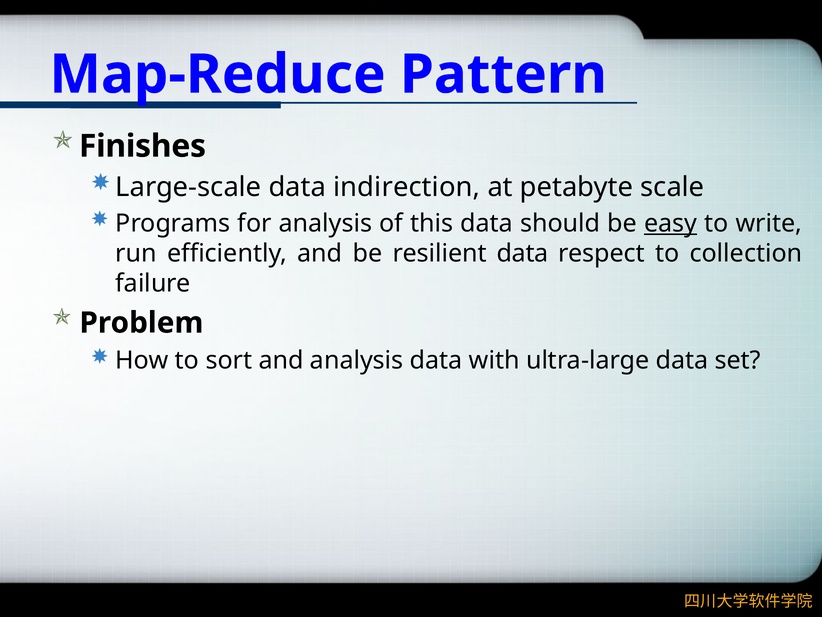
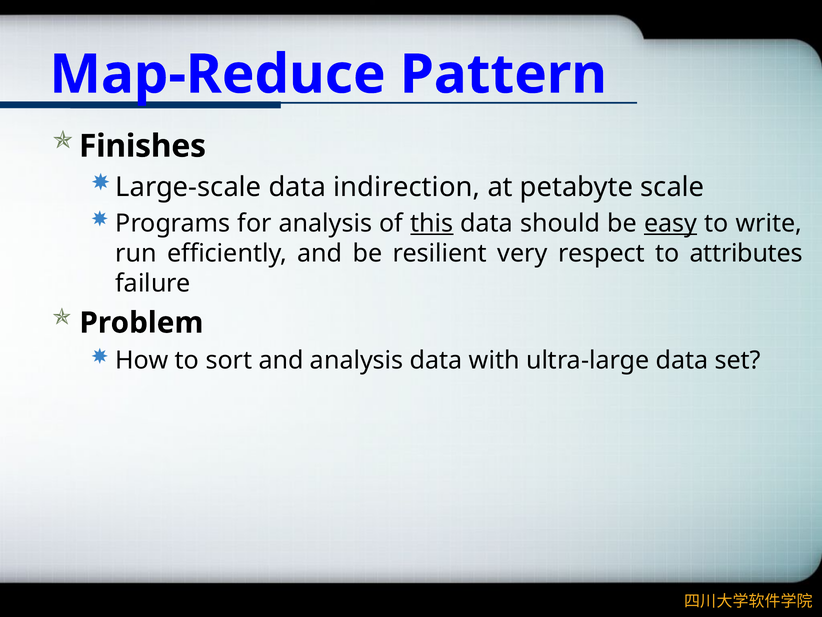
this underline: none -> present (432, 223)
resilient data: data -> very (522, 253)
collection: collection -> attributes (746, 253)
